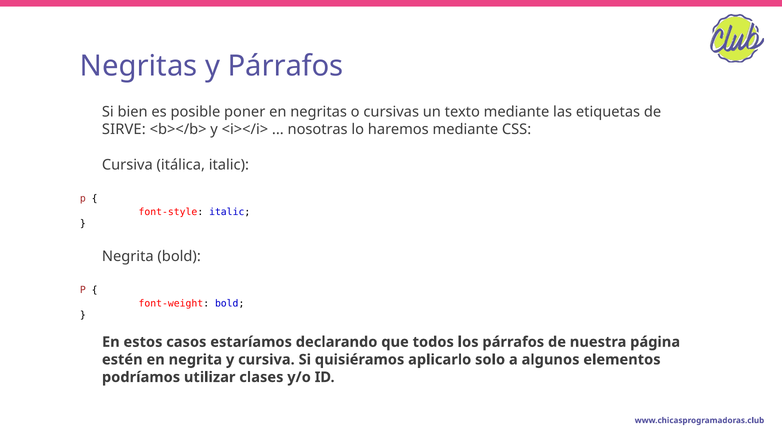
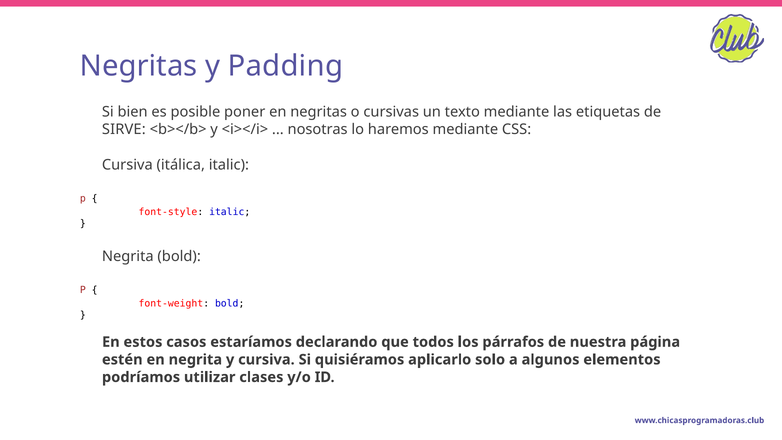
y Párrafos: Párrafos -> Padding (285, 66)
